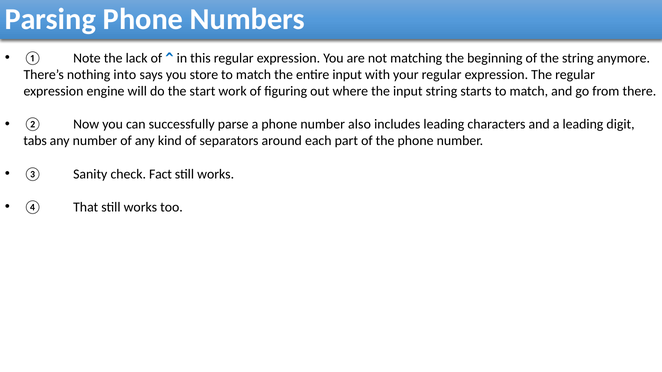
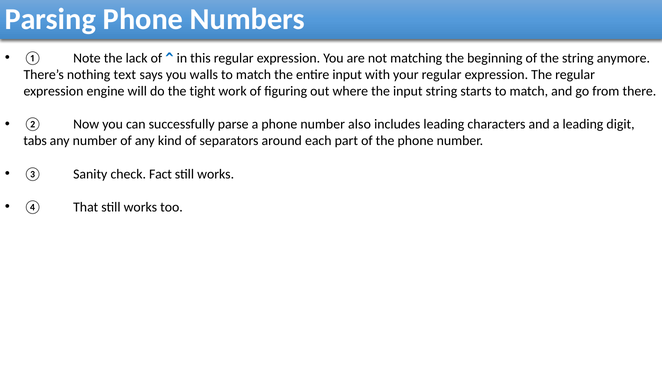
into: into -> text (125, 75)
store: store -> walls (204, 75)
start: start -> tight (203, 91)
